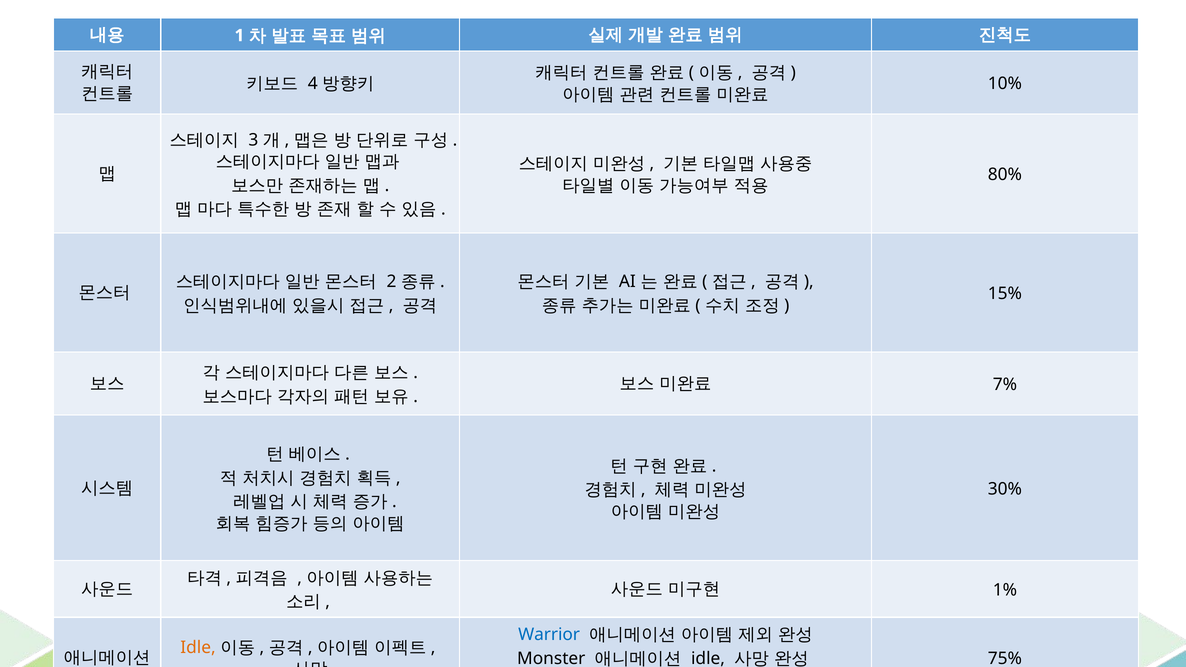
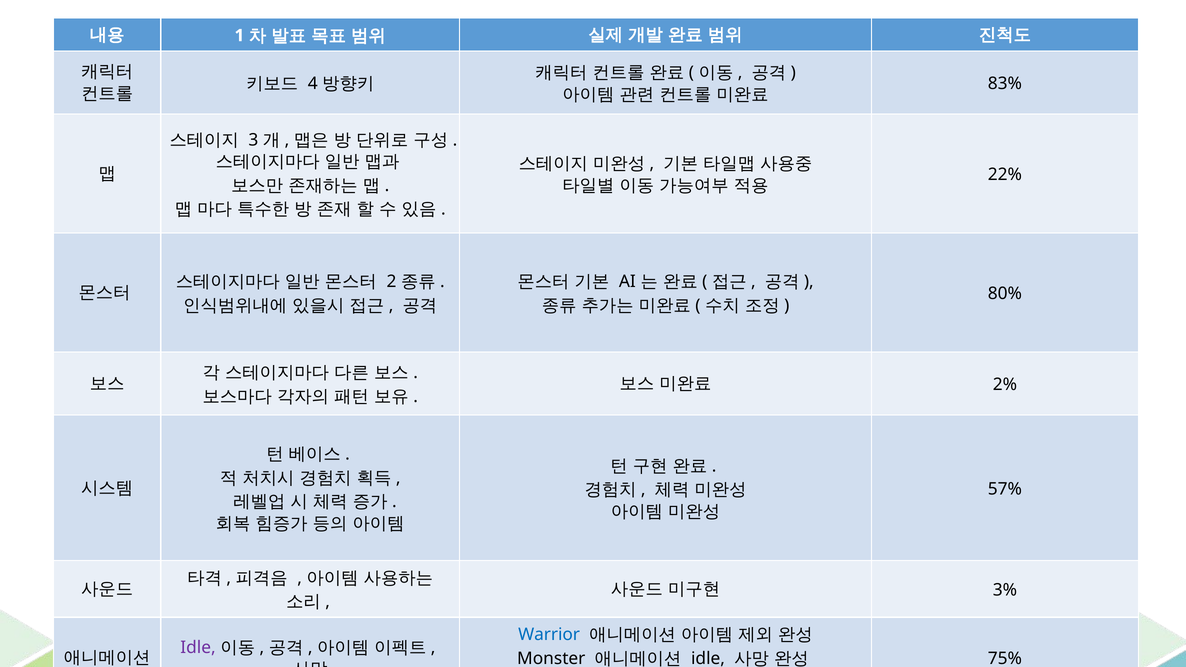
10%: 10% -> 83% (1005, 84)
80%: 80% -> 22% (1005, 175)
15%: 15% -> 80% (1005, 294)
7%: 7% -> 2% (1005, 385)
30%: 30% -> 57% (1005, 489)
1%: 1% -> 3% (1005, 590)
Idle colour: orange -> purple (198, 647)
